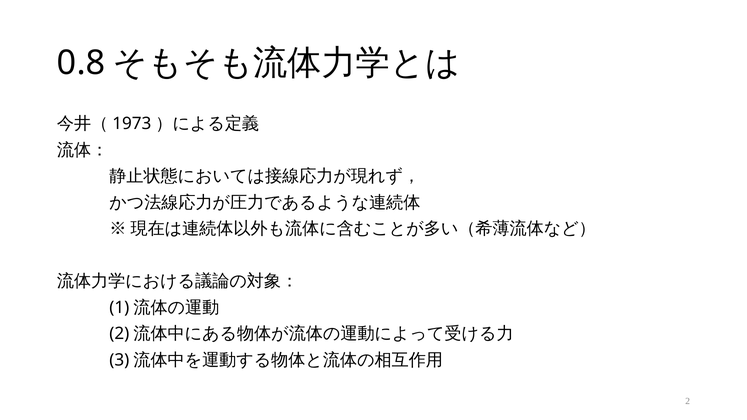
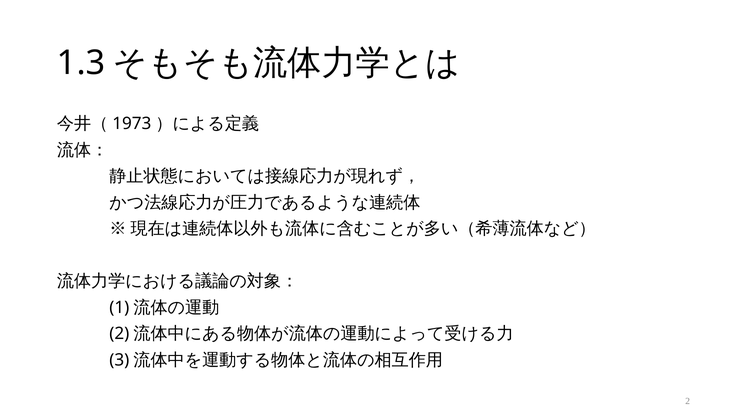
0.8: 0.8 -> 1.3 (81, 63)
